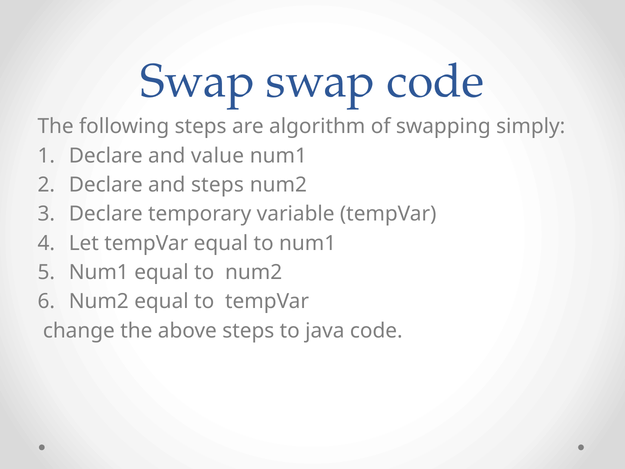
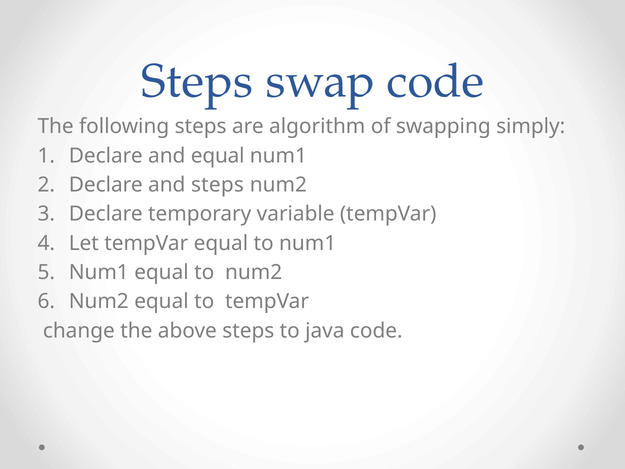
Swap: Swap -> Steps (197, 81)
and value: value -> equal (218, 156)
